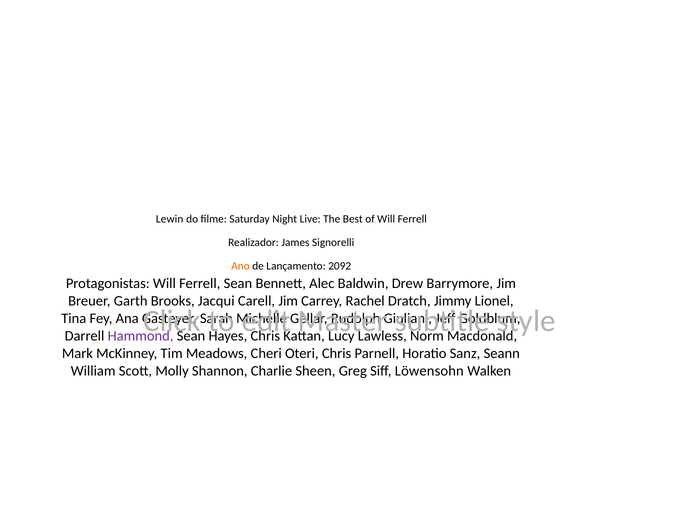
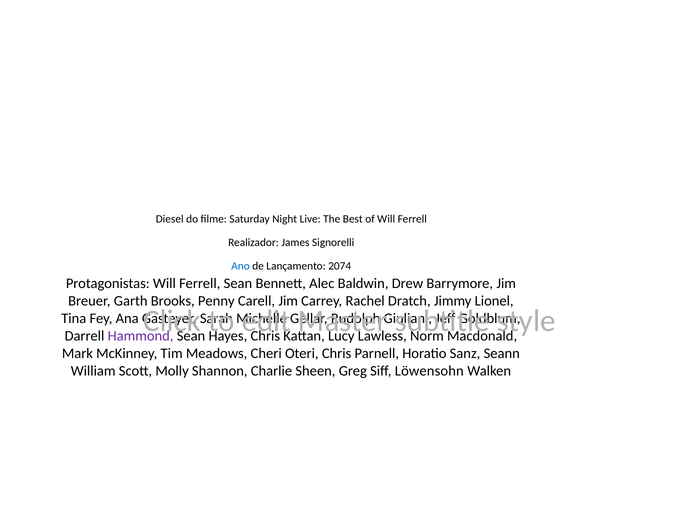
Lewin: Lewin -> Diesel (170, 219)
Ano colour: orange -> blue (240, 266)
2092: 2092 -> 2074 (340, 266)
Jacqui: Jacqui -> Penny (216, 301)
